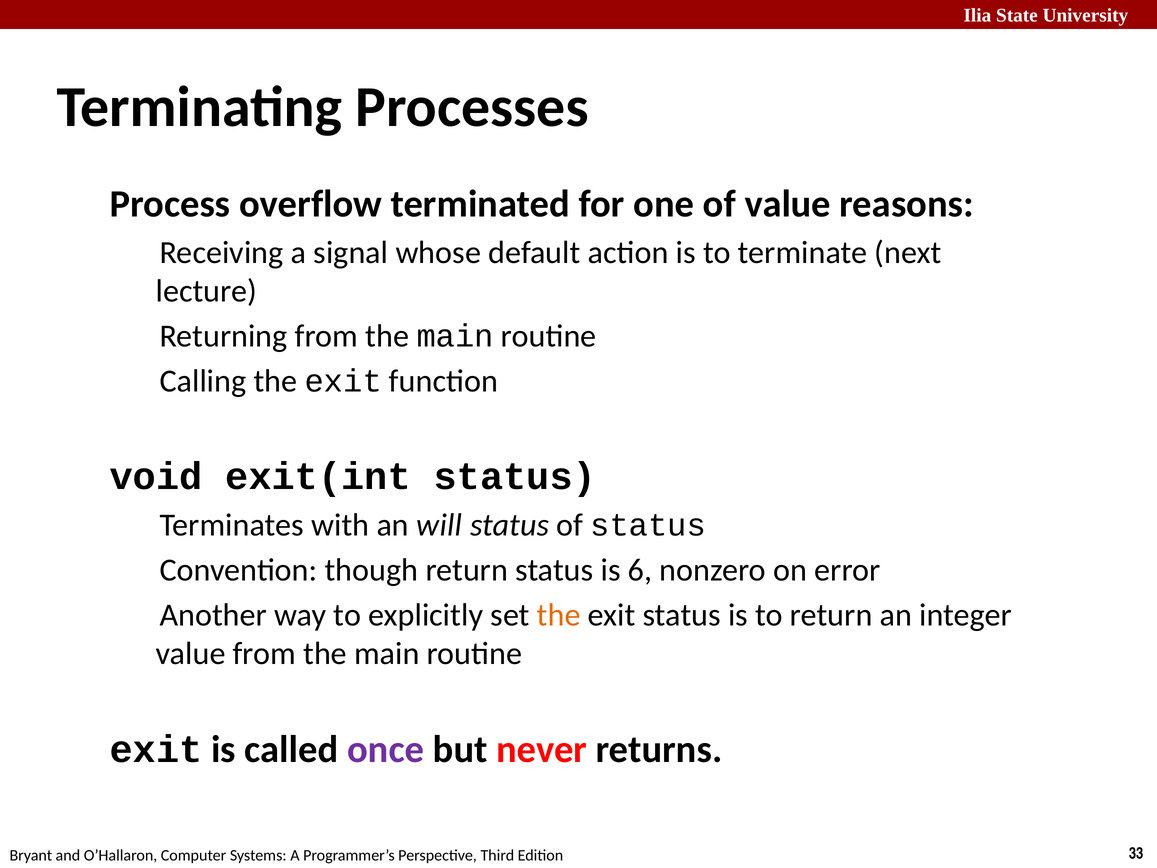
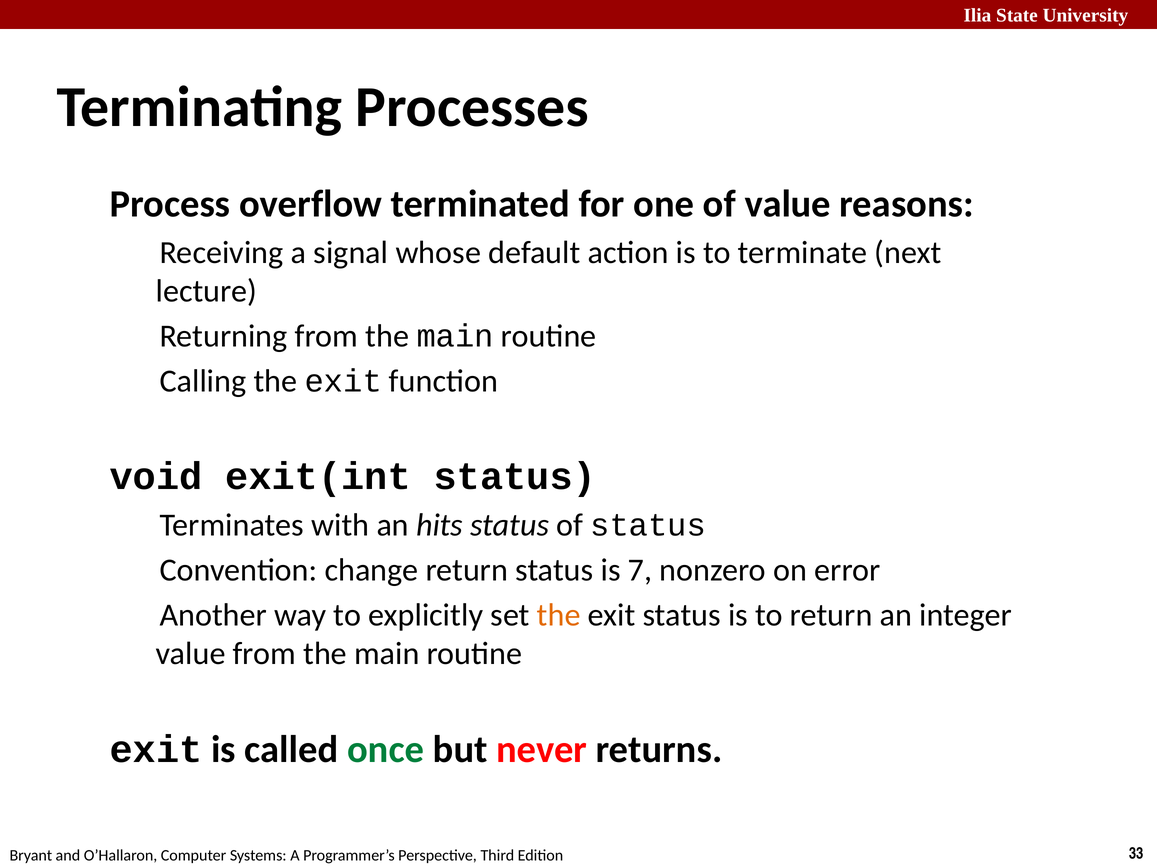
will: will -> hits (440, 525)
though: though -> change (371, 570)
6: 6 -> 7 (640, 570)
once colour: purple -> green (386, 749)
